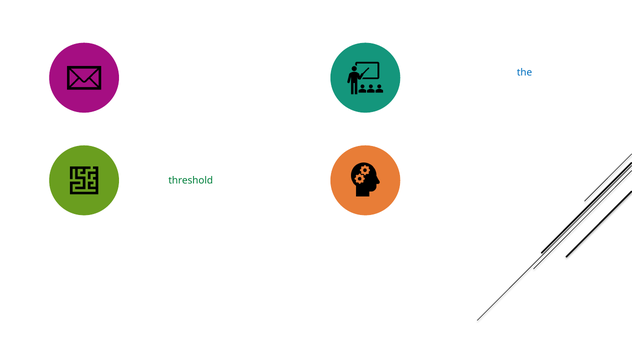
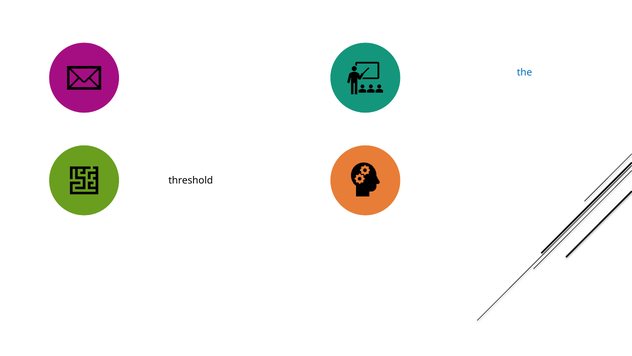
threshold colour: green -> black (191, 180)
